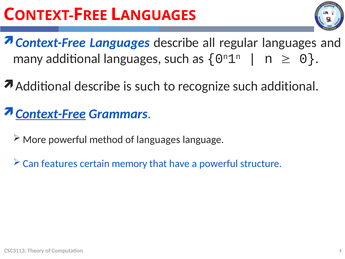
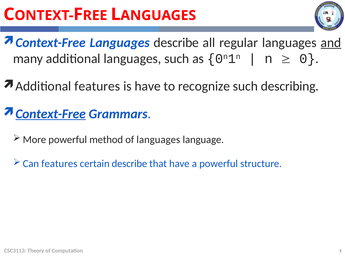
and underline: none -> present (331, 43)
Additional describe: describe -> features (97, 86)
is such: such -> have (148, 86)
such additional: additional -> describing (290, 86)
certain memory: memory -> describe (129, 164)
